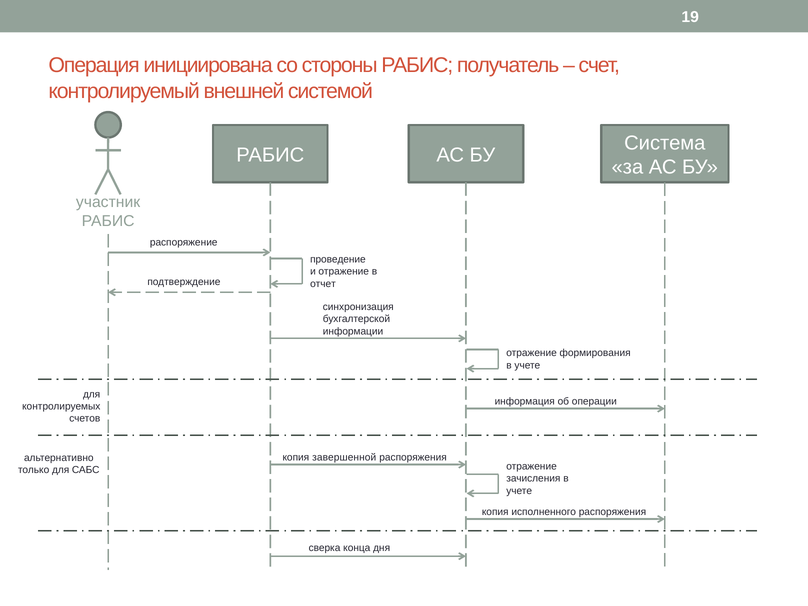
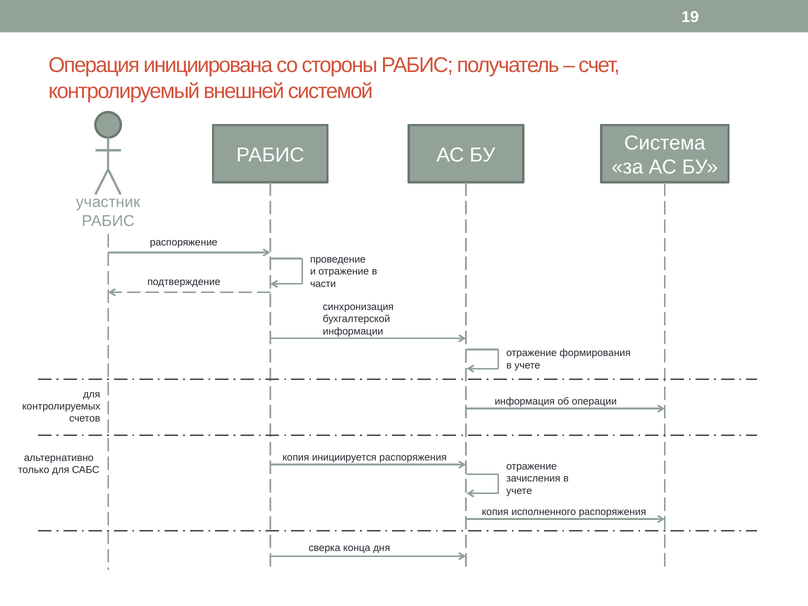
отчет: отчет -> части (323, 284)
завершенной: завершенной -> инициируется (344, 457)
